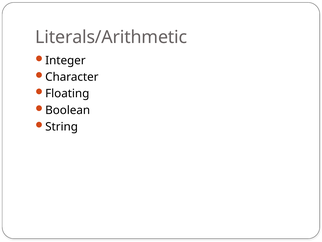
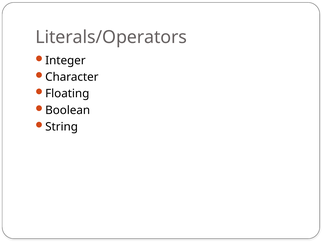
Literals/Arithmetic: Literals/Arithmetic -> Literals/Operators (111, 37)
